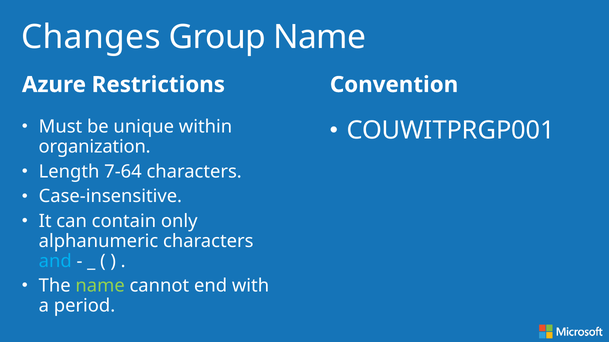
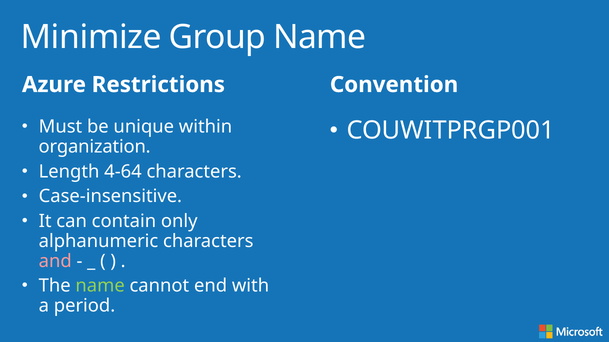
Changes: Changes -> Minimize (91, 37)
7-64: 7-64 -> 4-64 (123, 172)
and colour: light blue -> pink (55, 261)
